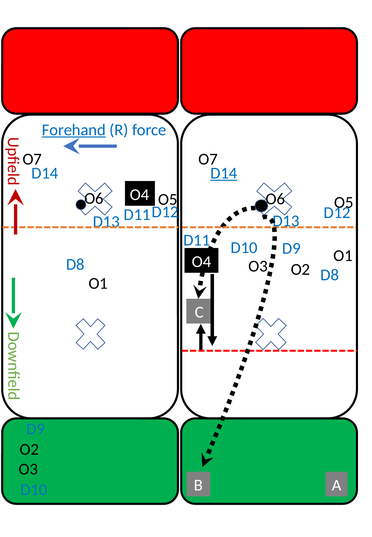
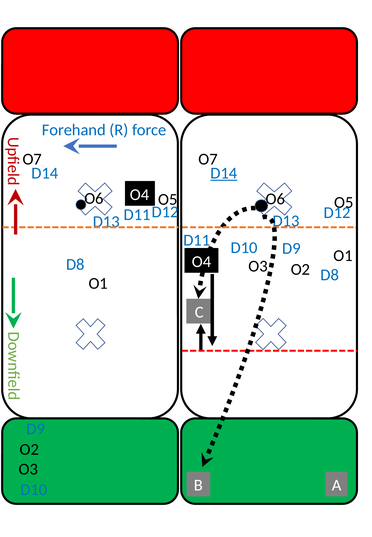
Forehand underline: present -> none (74, 130)
